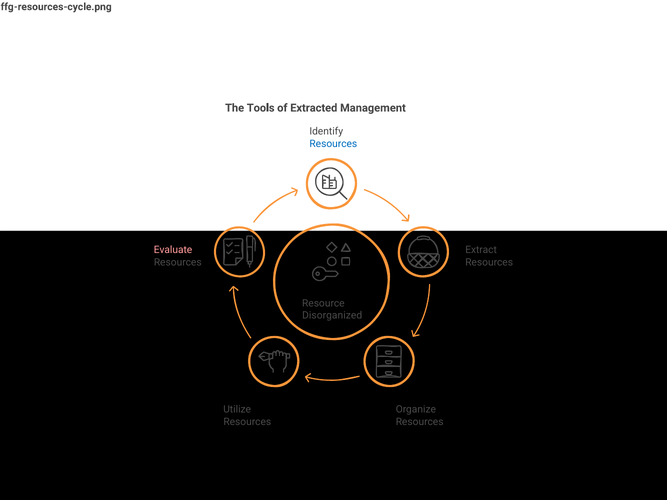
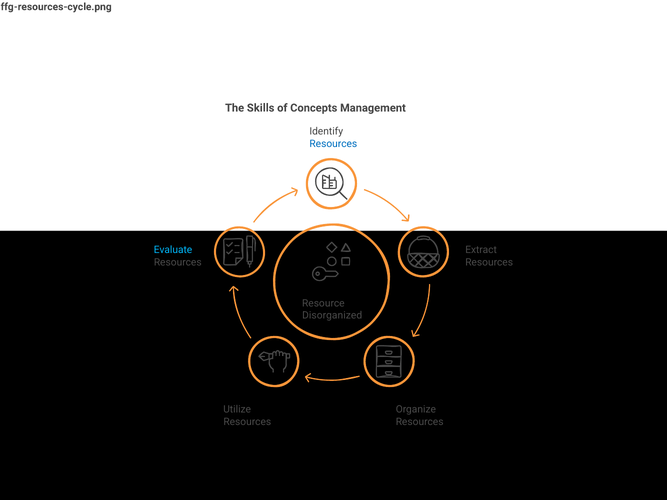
Tools: Tools -> Skills (261, 108)
Extracted: Extracted -> Concepts (314, 108)
Evaluate colour: pink -> light blue (173, 250)
